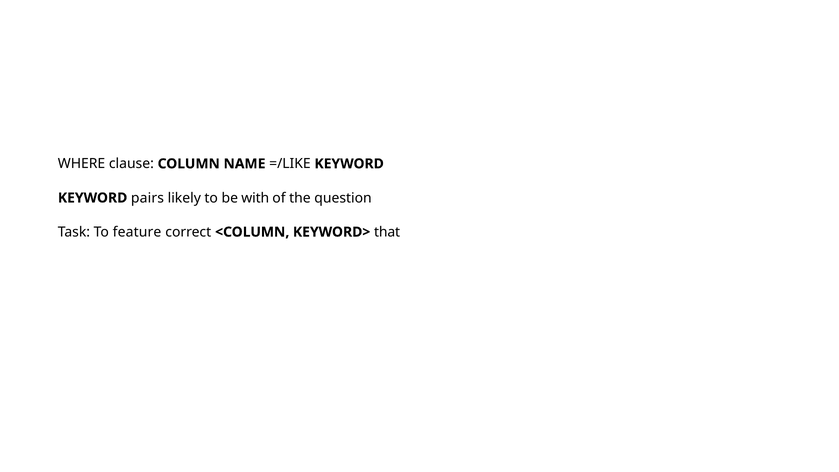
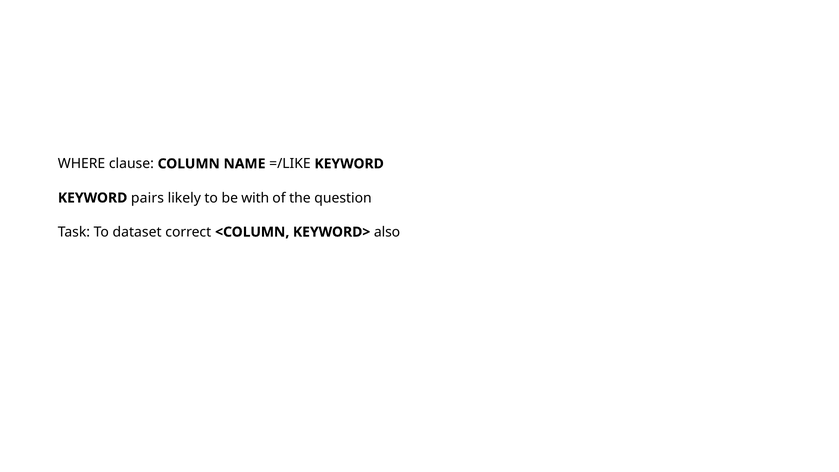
feature: feature -> dataset (137, 232)
that: that -> also (387, 232)
